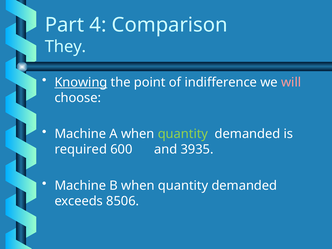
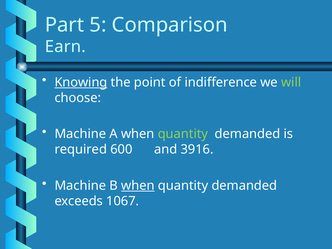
4: 4 -> 5 (98, 25)
They: They -> Earn (65, 47)
will colour: pink -> light green (291, 82)
3935: 3935 -> 3916 (197, 149)
when underline: none -> present (138, 186)
8506: 8506 -> 1067 (123, 201)
